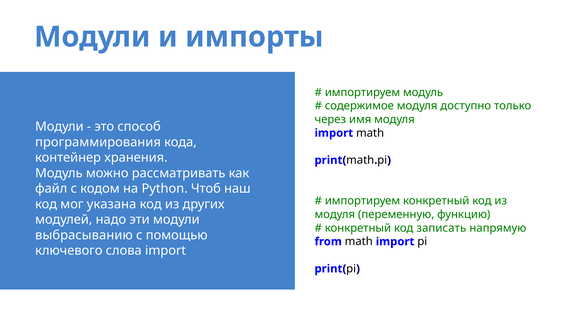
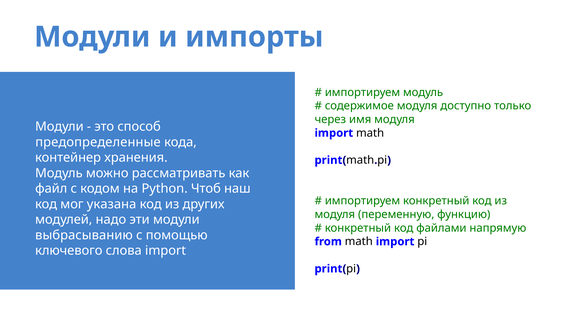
программирования: программирования -> предопределенные (98, 142)
записать: записать -> файлами (441, 228)
